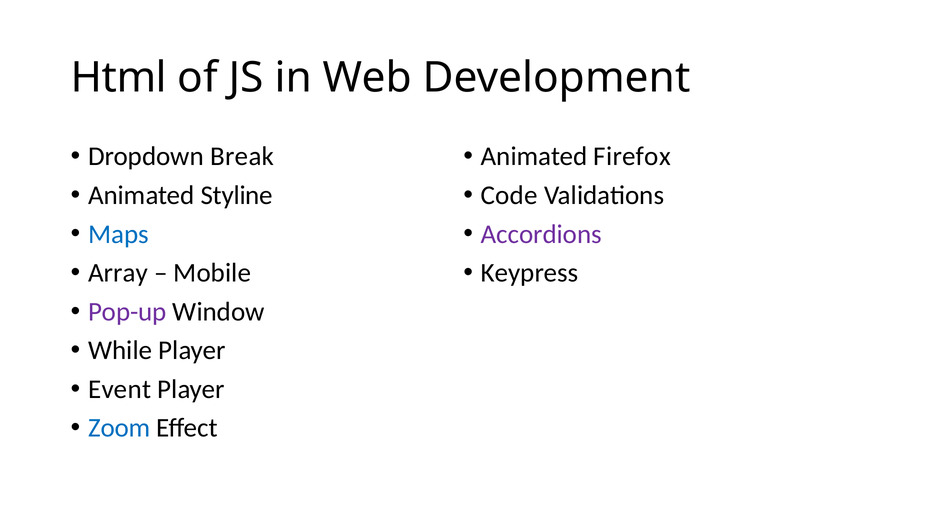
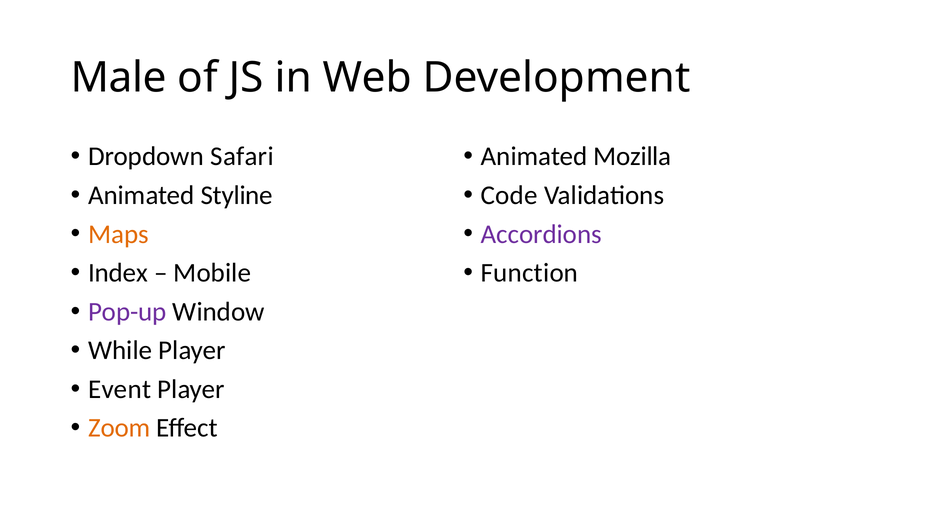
Html: Html -> Male (119, 78)
Break: Break -> Safari (242, 157)
Firefox: Firefox -> Mozilla (632, 157)
Maps colour: blue -> orange (118, 234)
Array: Array -> Index (118, 273)
Keypress: Keypress -> Function (530, 273)
Zoom colour: blue -> orange (119, 428)
